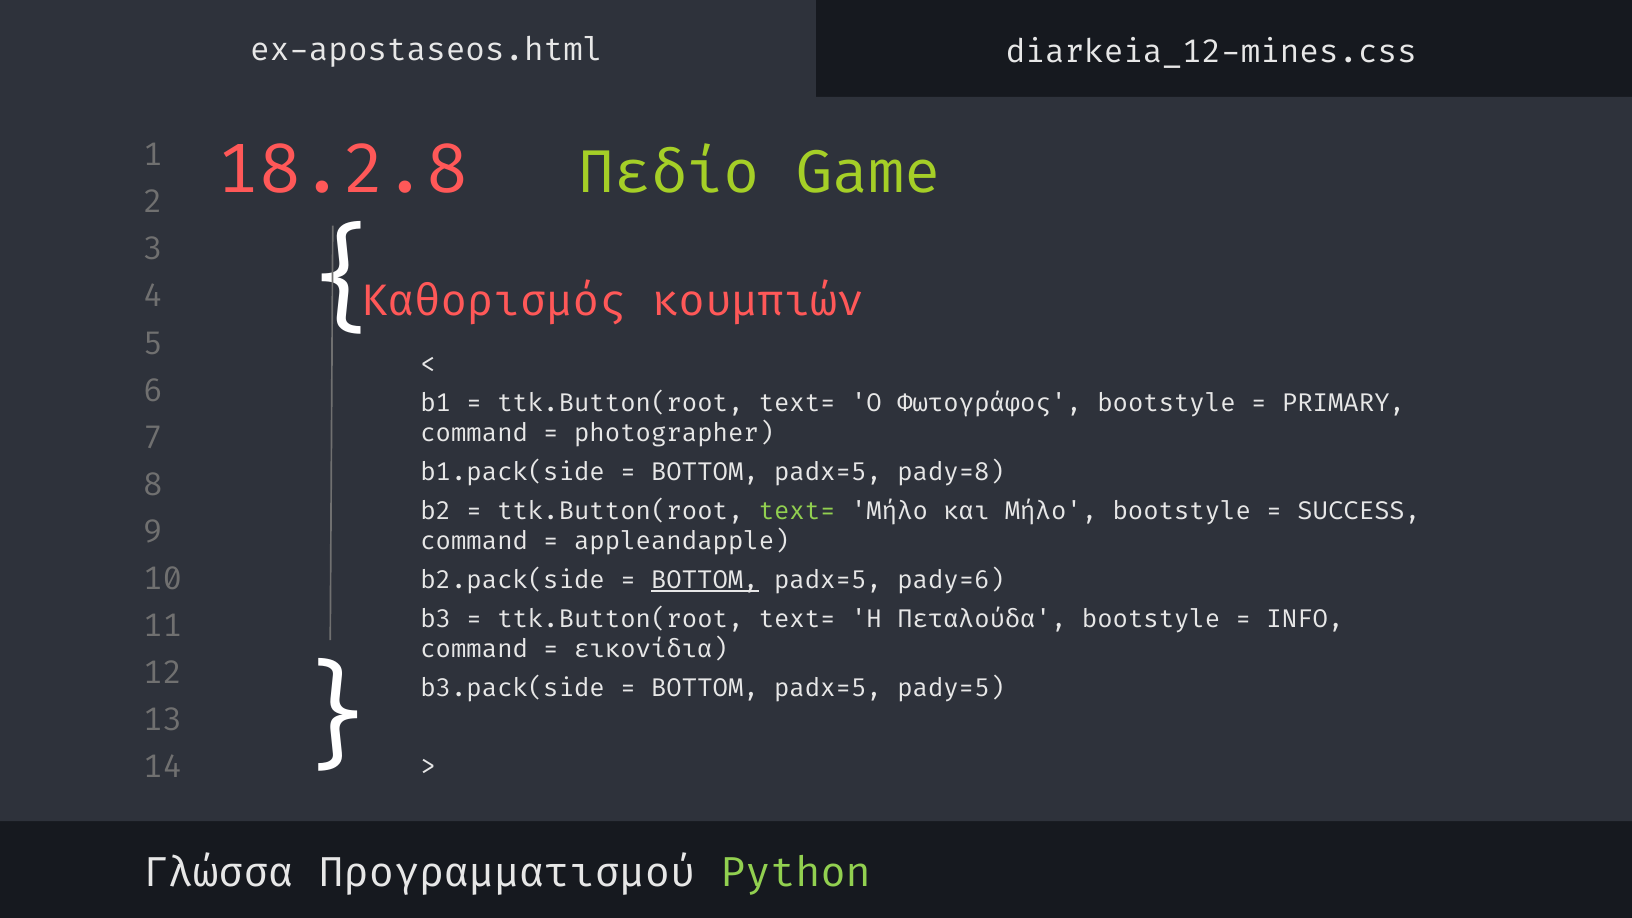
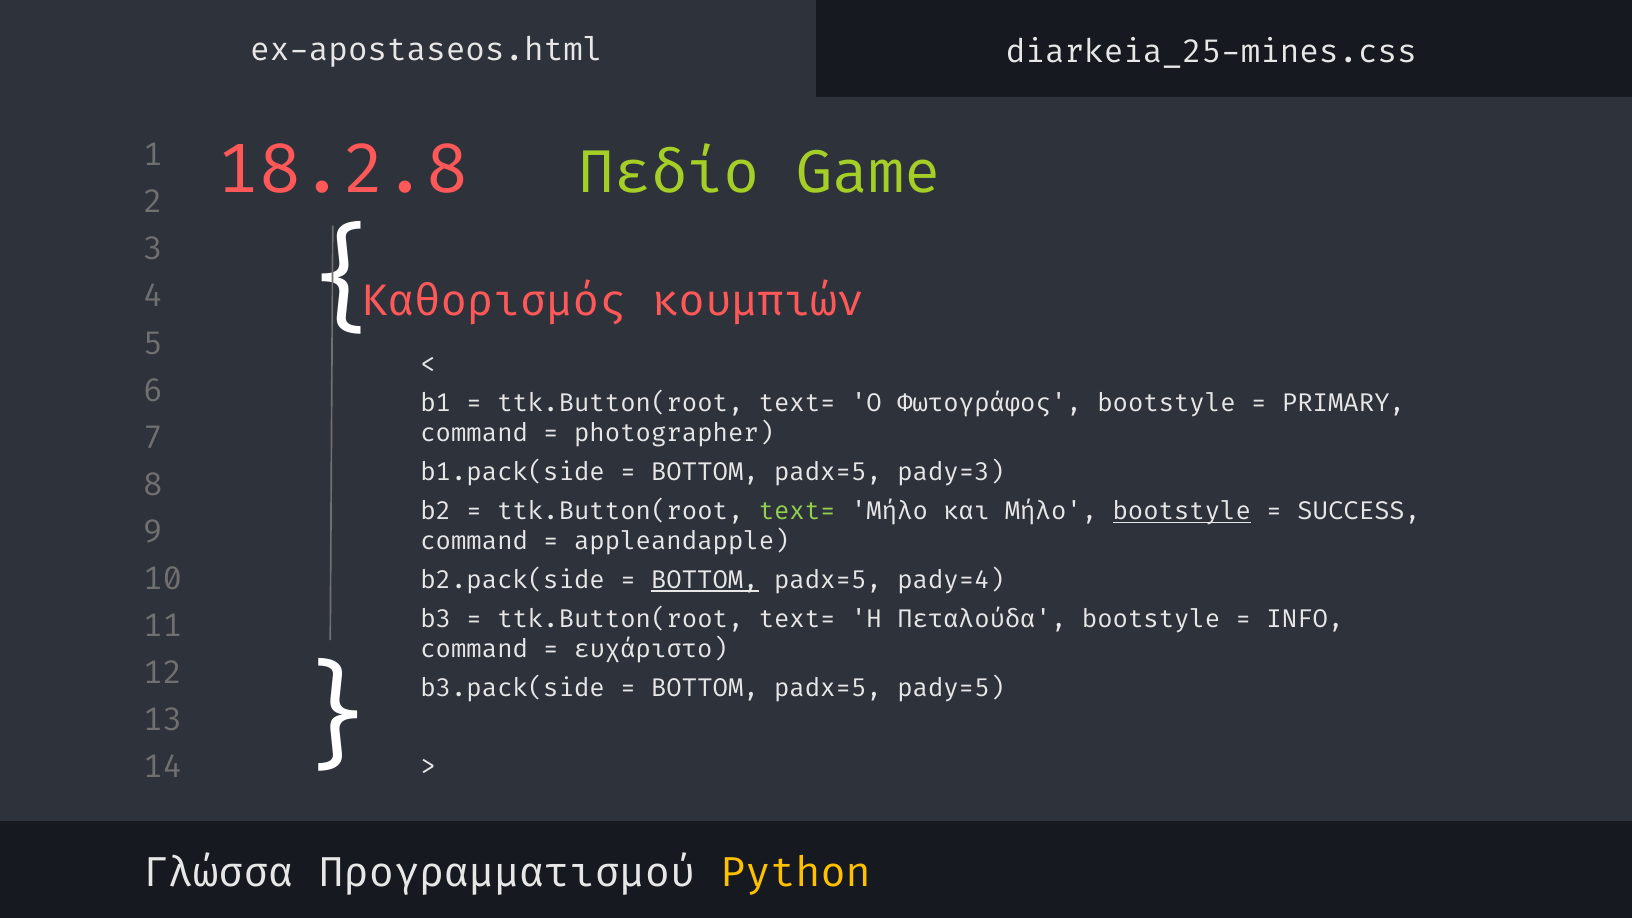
diarkeia_12-mines.css: diarkeia_12-mines.css -> diarkeia_25-mines.css (1211, 52)
pady=8: pady=8 -> pady=3 (951, 473)
bootstyle underline: none -> present (1182, 512)
pady=6: pady=6 -> pady=4 (951, 581)
εικονίδια: εικονίδια -> ευχάριστο (651, 649)
Python colour: light green -> yellow (795, 873)
